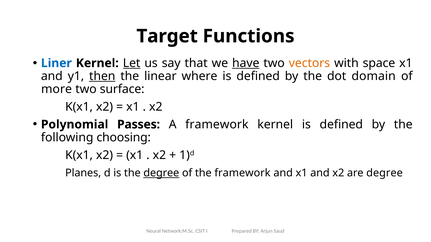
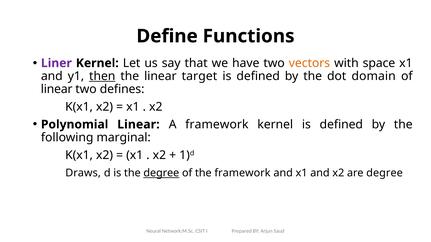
Target: Target -> Define (167, 36)
Liner colour: blue -> purple (56, 63)
Let underline: present -> none (132, 63)
have underline: present -> none (246, 63)
where: where -> target (199, 76)
more: more -> linear (57, 89)
surface: surface -> defines (122, 89)
Polynomial Passes: Passes -> Linear (138, 125)
choosing: choosing -> marginal (124, 138)
Planes: Planes -> Draws (83, 173)
